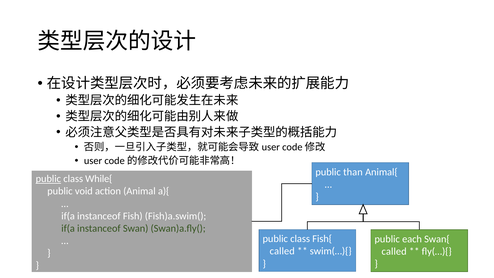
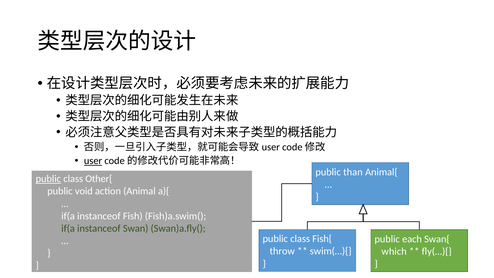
user underline: none -> present (93, 161)
While{: While{ -> Other{ (99, 179)
called: called -> throw (282, 251)
called: called -> which (394, 251)
